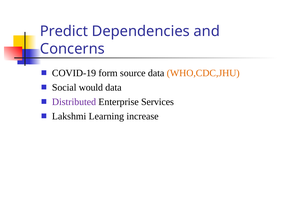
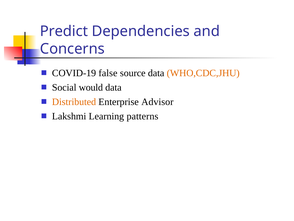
form: form -> false (108, 73)
Distributed colour: purple -> orange (74, 102)
Services: Services -> Advisor (157, 102)
increase: increase -> patterns (142, 116)
